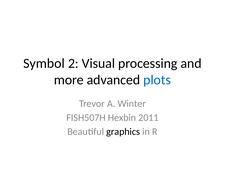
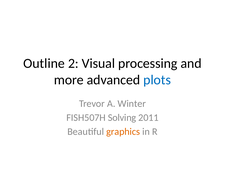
Symbol: Symbol -> Outline (44, 63)
Hexbin: Hexbin -> Solving (122, 117)
graphics colour: black -> orange (123, 131)
